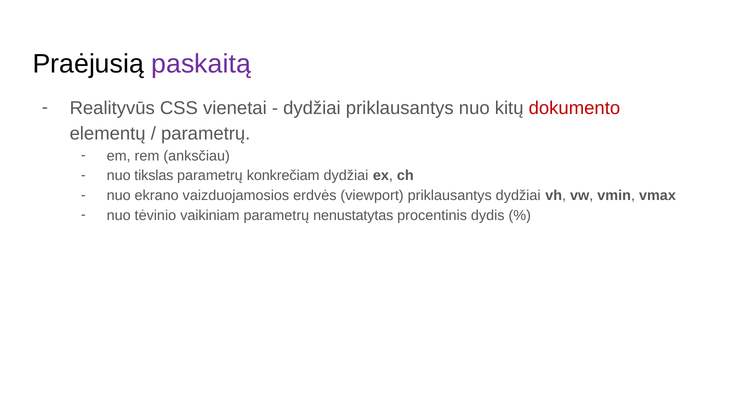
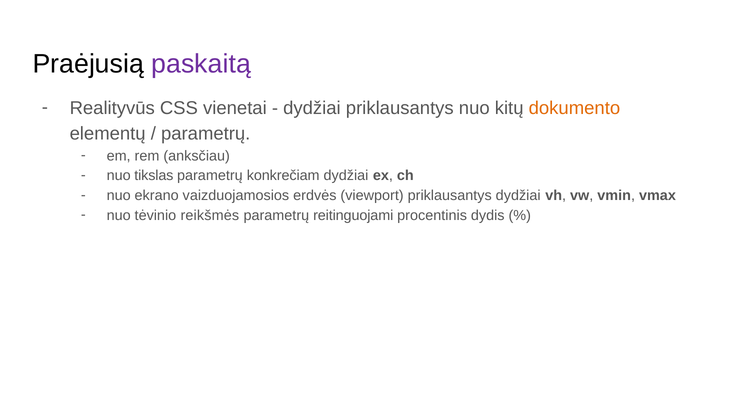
dokumento colour: red -> orange (574, 108)
vaikiniam: vaikiniam -> reikšmės (210, 216)
nenustatytas: nenustatytas -> reitinguojami (353, 216)
